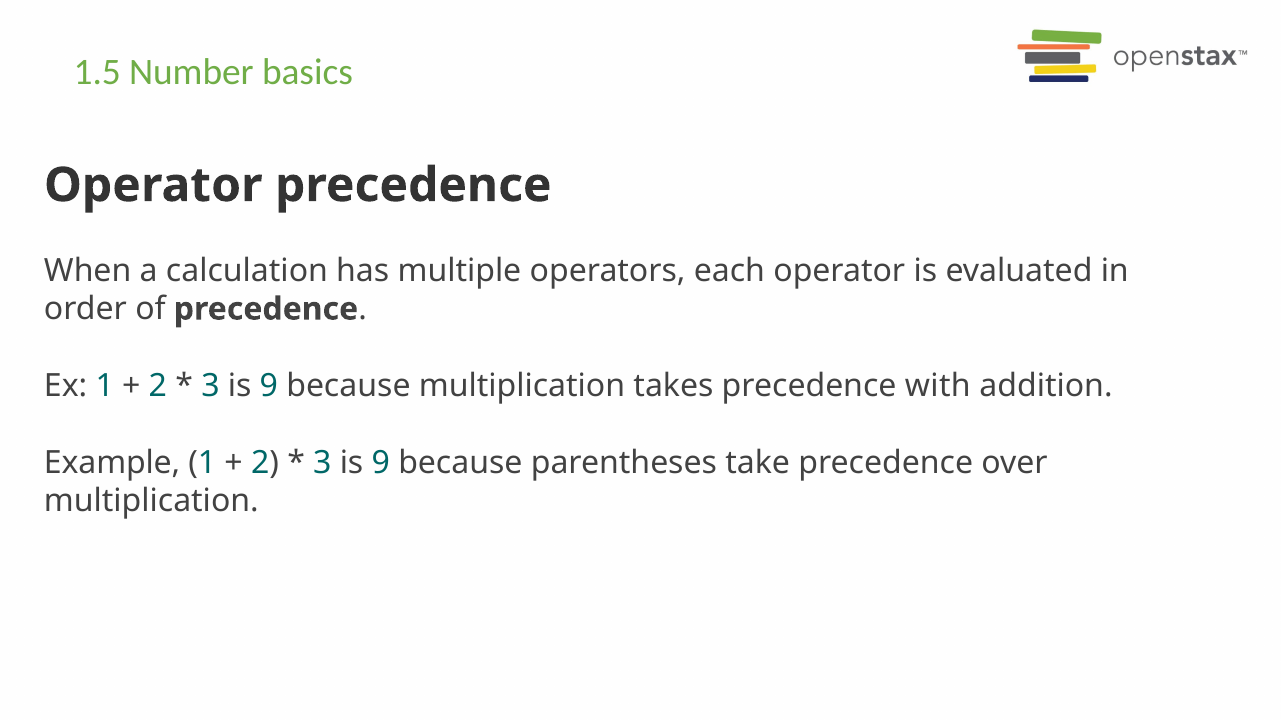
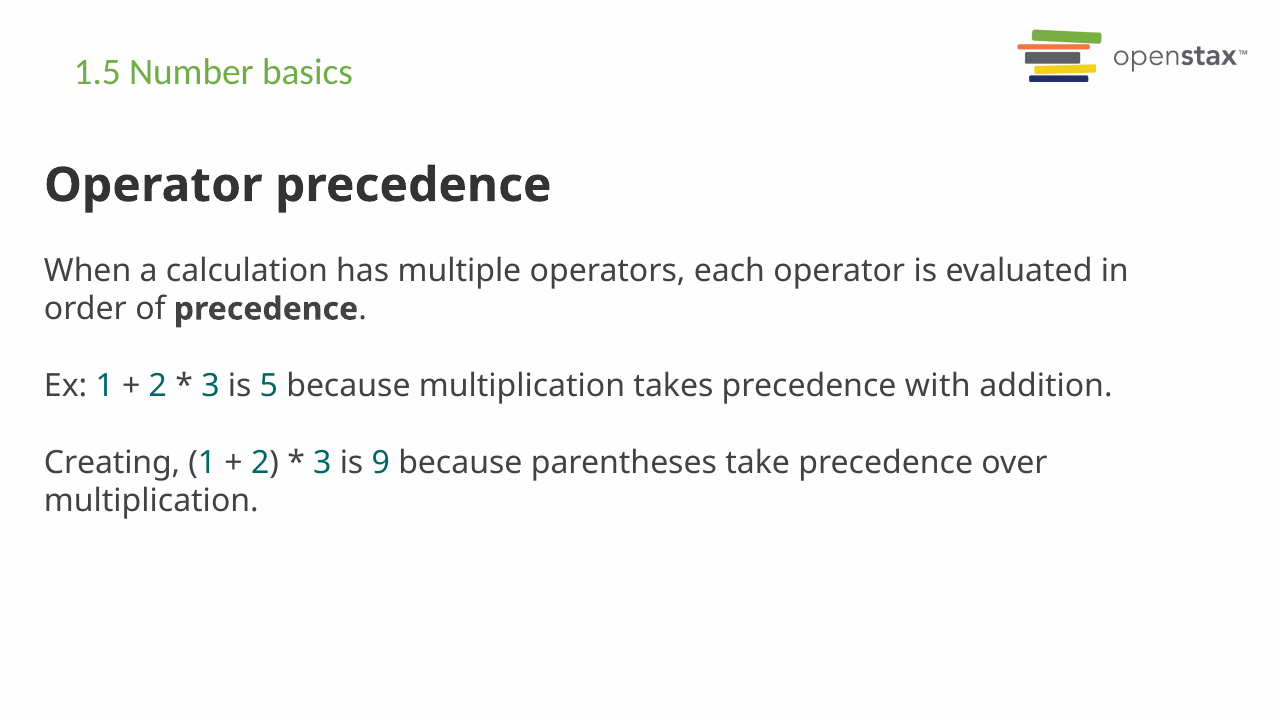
9: 9 -> 5 (269, 386)
Example: Example -> Creating (112, 463)
